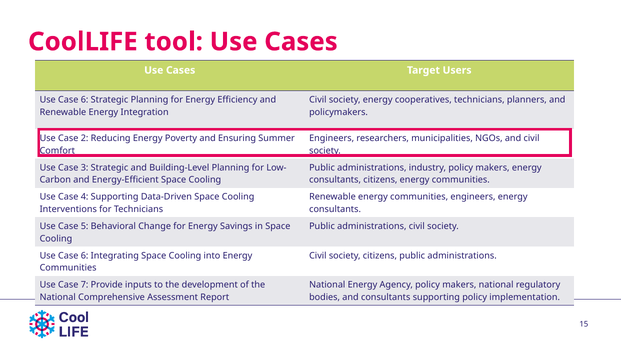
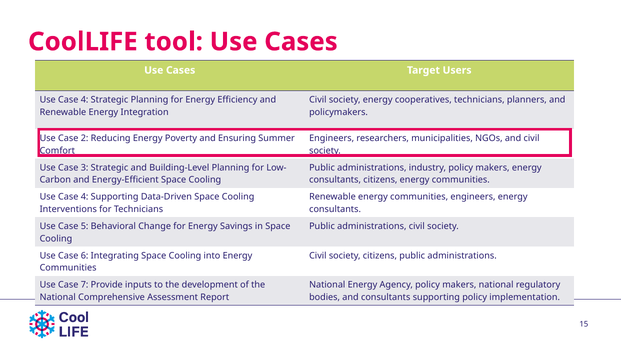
6: 6 -> 4 (85, 100)
